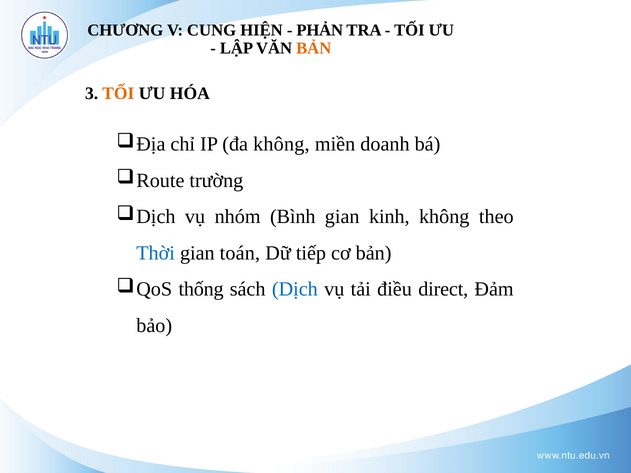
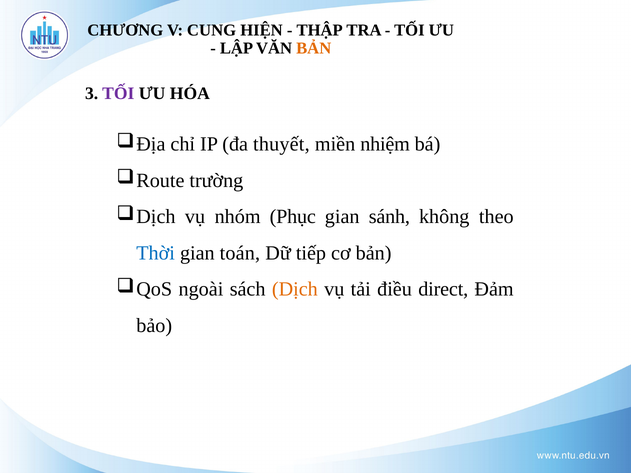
PHẢN: PHẢN -> THẬP (320, 30)
TỐI colour: orange -> purple (118, 94)
đa không: không -> thuyết (281, 144)
doanh: doanh -> nhiệm (385, 144)
Bình: Bình -> Phục (293, 217)
kinh: kinh -> sánh (389, 217)
thống: thống -> ngoài (201, 289)
Dịch colour: blue -> orange (295, 289)
